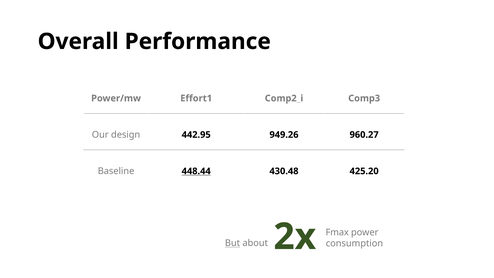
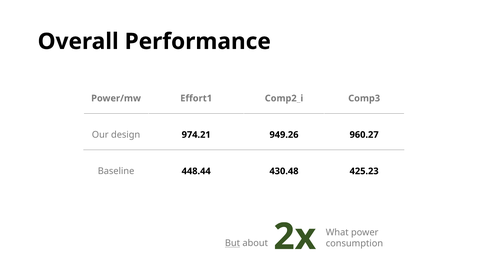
442.95: 442.95 -> 974.21 (196, 135)
448.44 underline: present -> none (196, 171)
425.20: 425.20 -> 425.23 (364, 171)
Fmax: Fmax -> What (337, 232)
